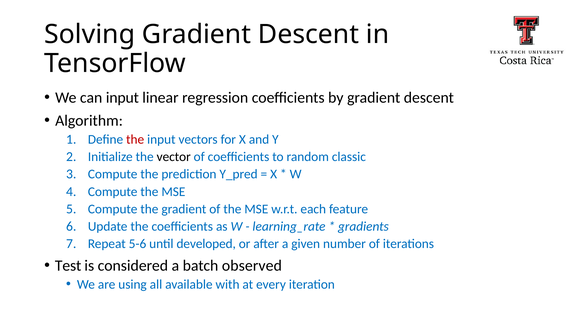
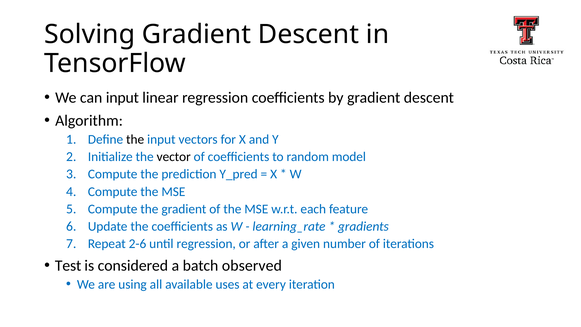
the colour: red -> black (135, 139)
classic: classic -> model (349, 157)
5-6: 5-6 -> 2-6 (137, 244)
until developed: developed -> regression (206, 244)
with: with -> uses (228, 284)
